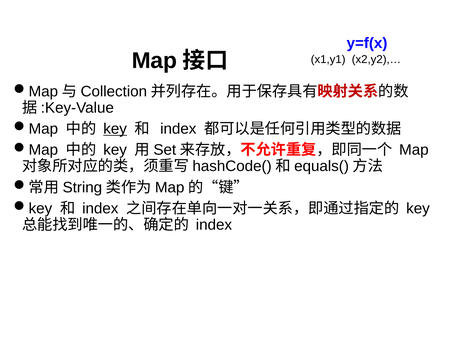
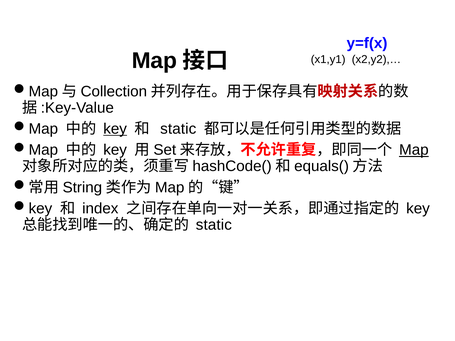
index: index -> static (178, 129)
Map underline: none -> present (414, 150)
index: index -> static (214, 225)
